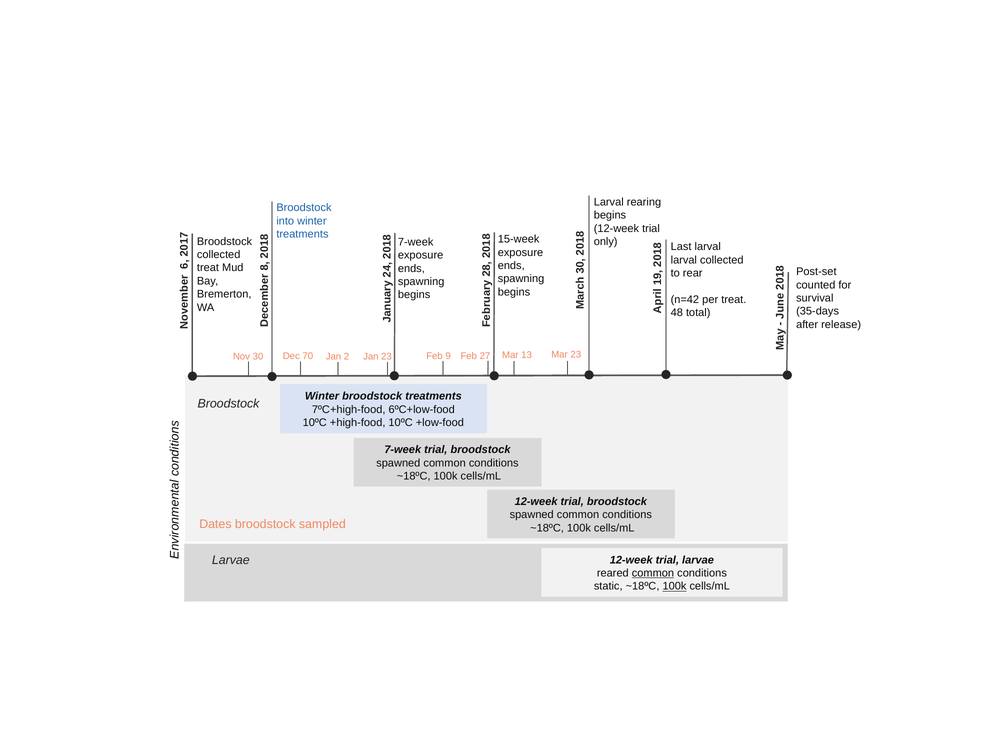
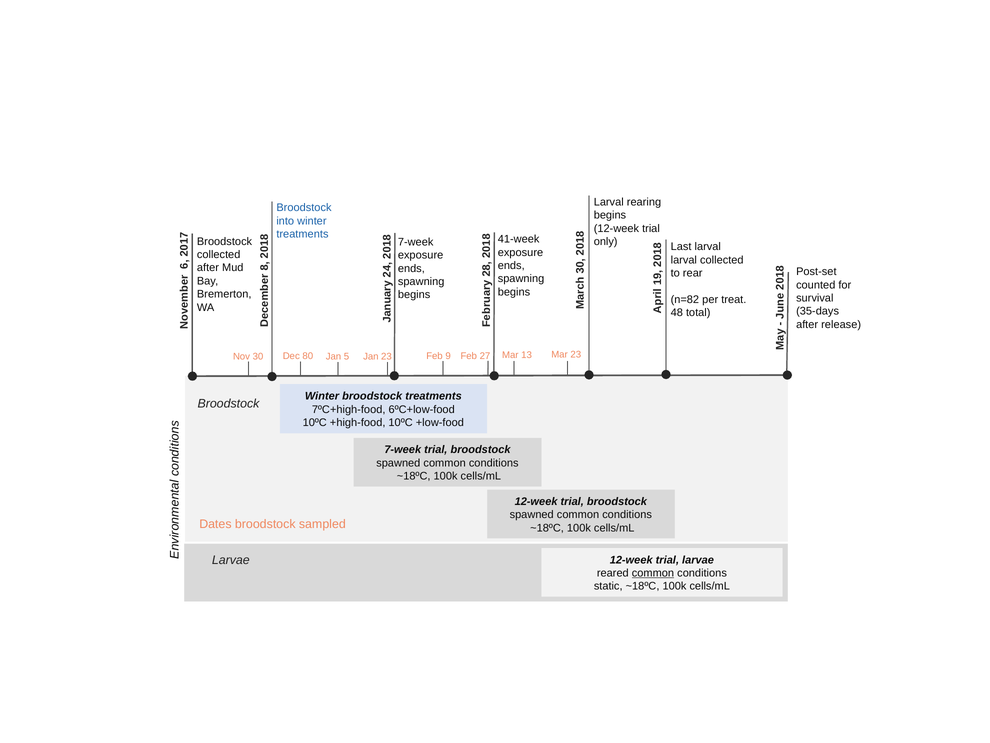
15-week: 15-week -> 41-week (519, 239)
treat: treat -> after (208, 268)
n=42: n=42 -> n=82 (685, 299)
70: 70 -> 80 (308, 356)
Jan 2: 2 -> 5 (346, 356)
100k underline: present -> none (674, 586)
